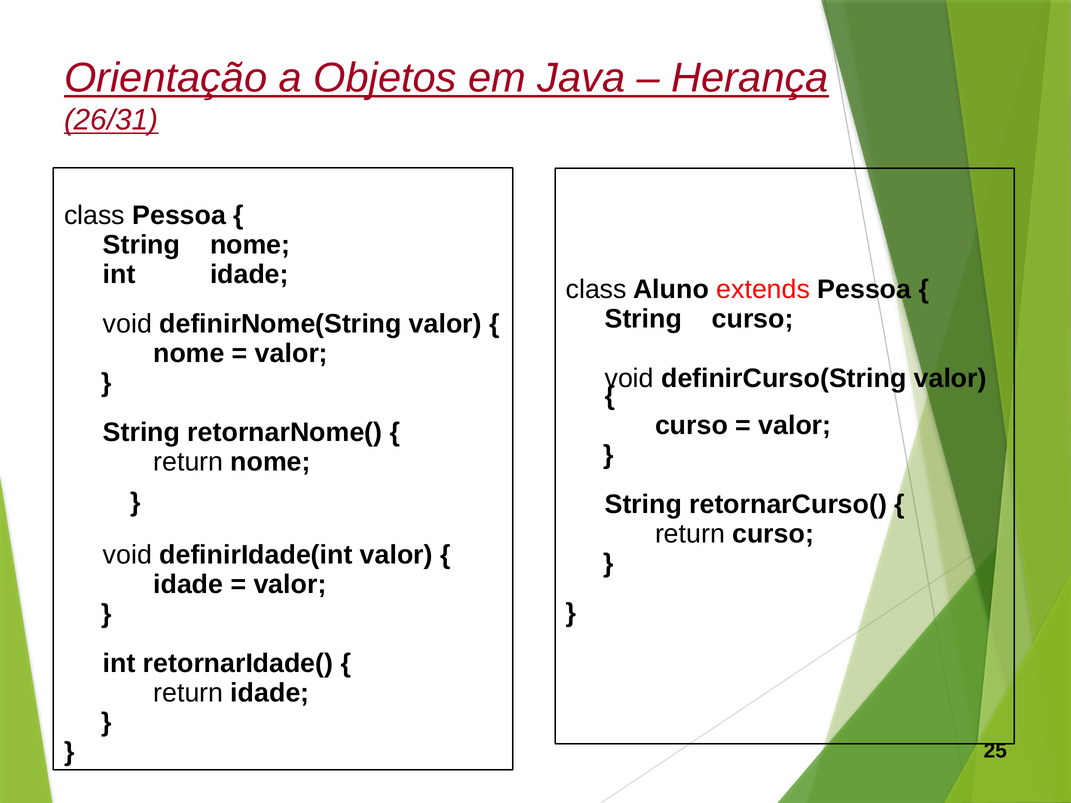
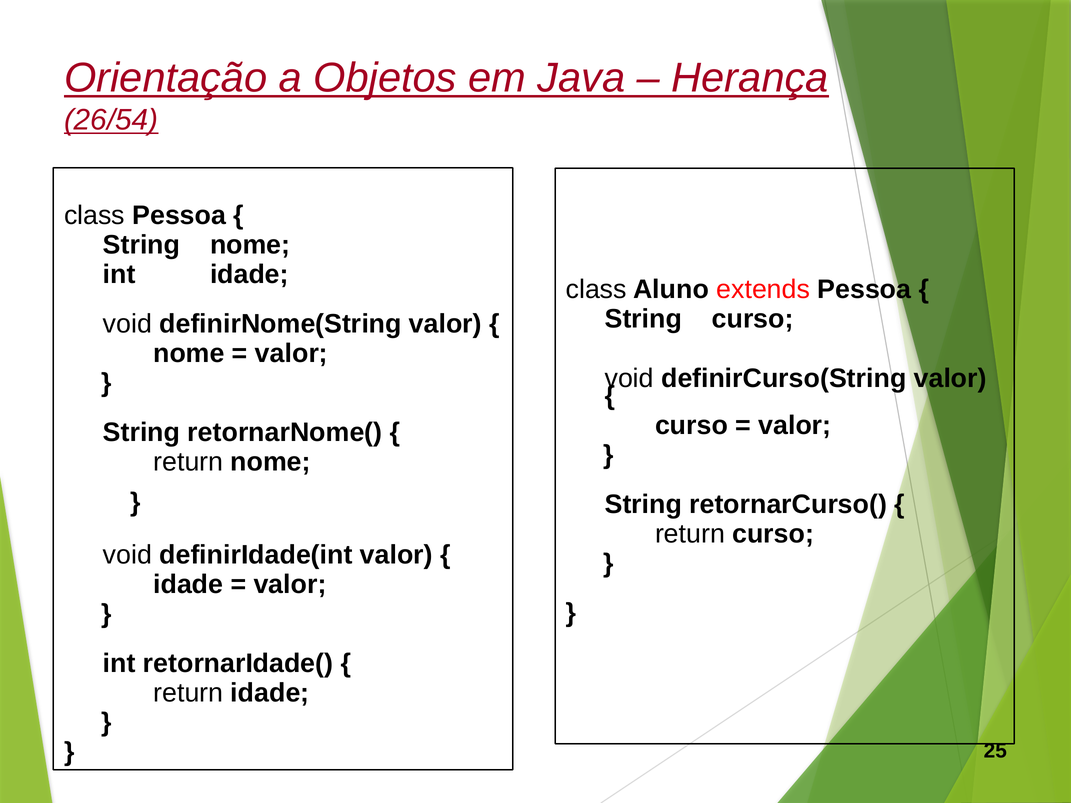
26/31: 26/31 -> 26/54 (111, 120)
